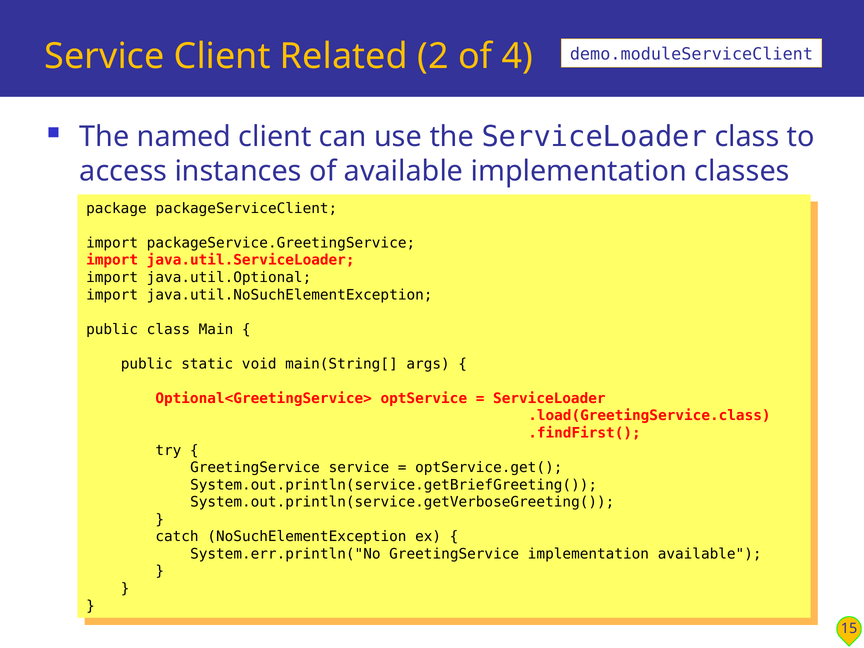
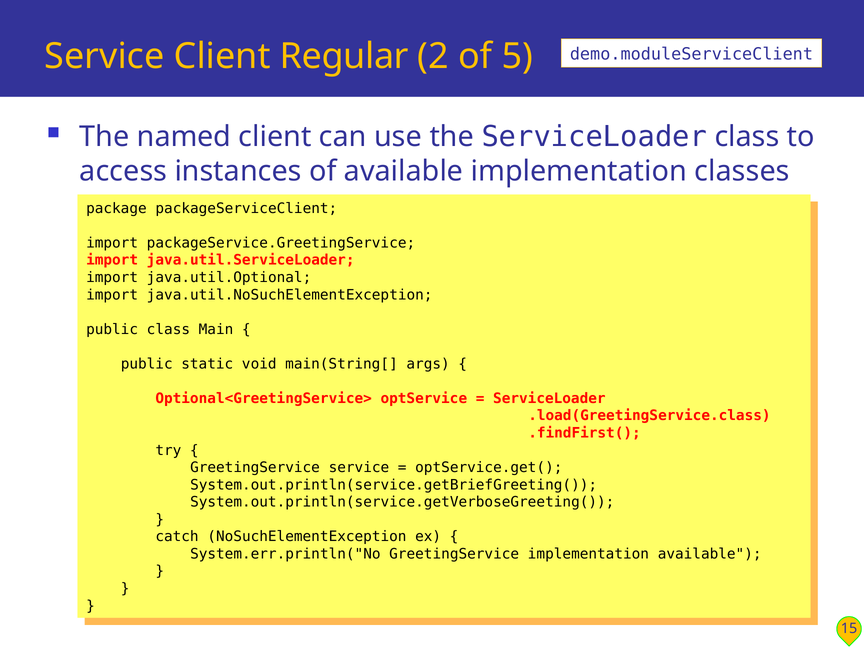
Related: Related -> Regular (344, 56)
4: 4 -> 5 (517, 56)
